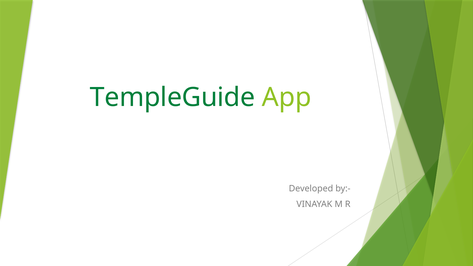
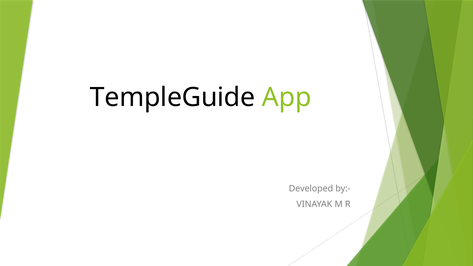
TempleGuide colour: green -> black (173, 97)
